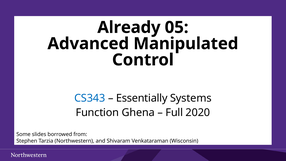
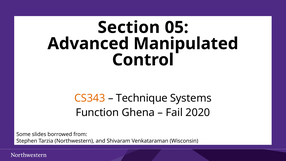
Already: Already -> Section (129, 27)
CS343 colour: blue -> orange (90, 98)
Essentially: Essentially -> Technique (142, 98)
Full: Full -> Fail (174, 113)
